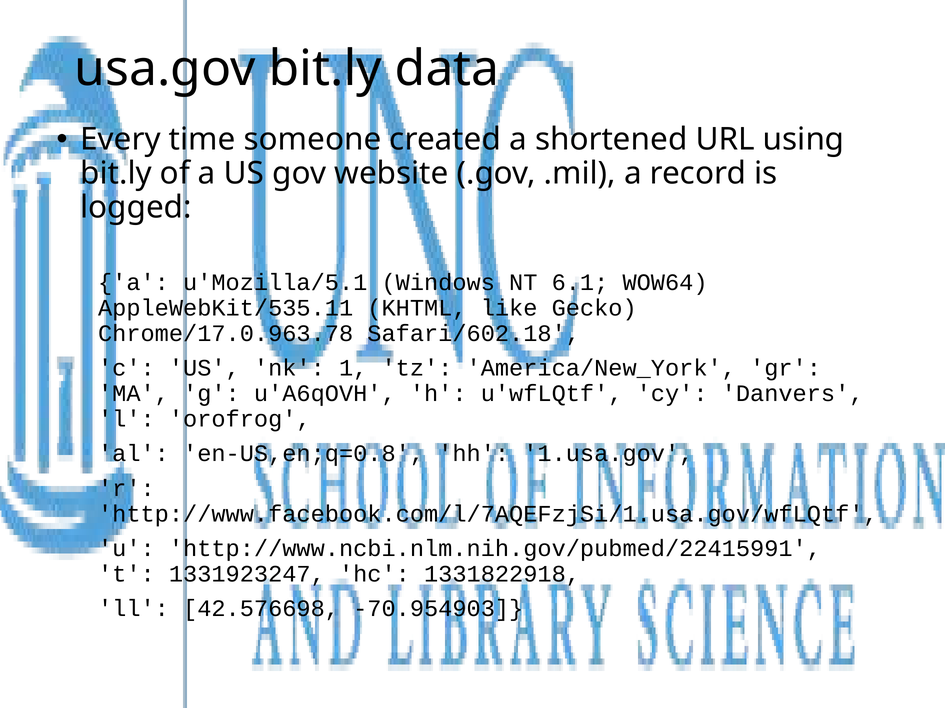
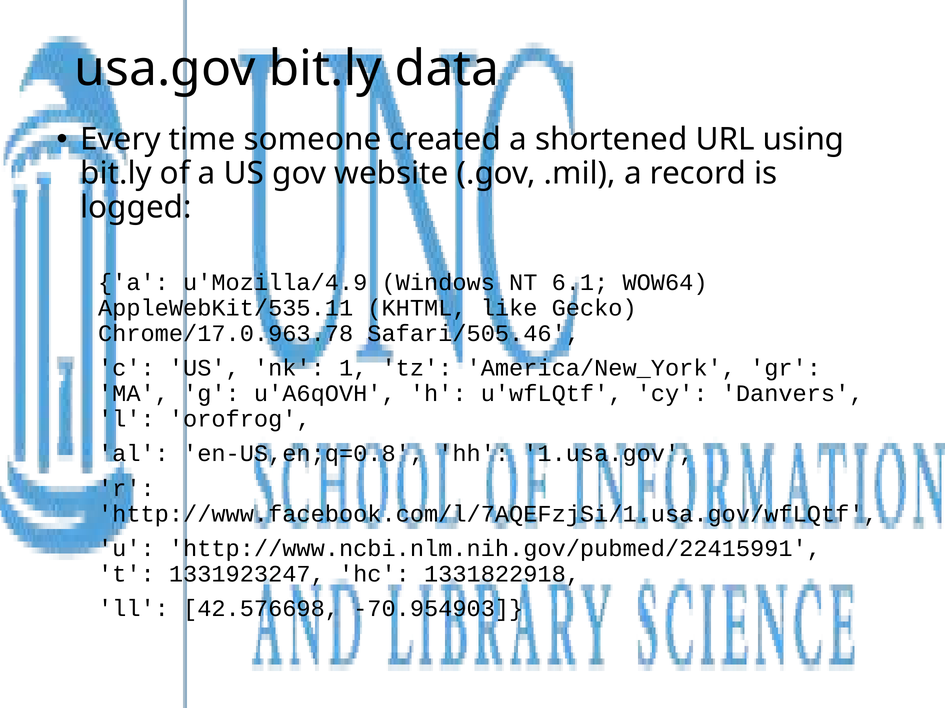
u'Mozilla/5.1: u'Mozilla/5.1 -> u'Mozilla/4.9 (275, 283)
Safari/602.18: Safari/602.18 -> Safari/505.46 (474, 334)
